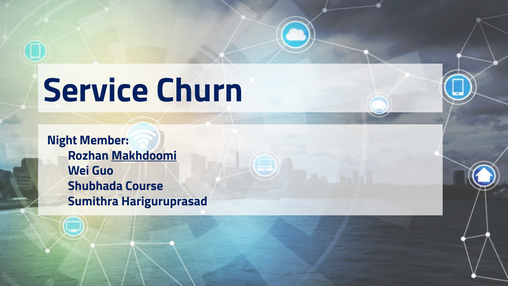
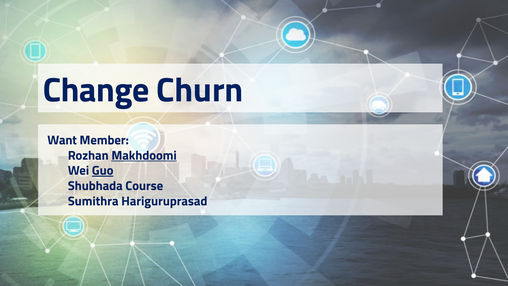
Service: Service -> Change (96, 90)
Night: Night -> Want (62, 140)
Guo underline: none -> present (103, 171)
